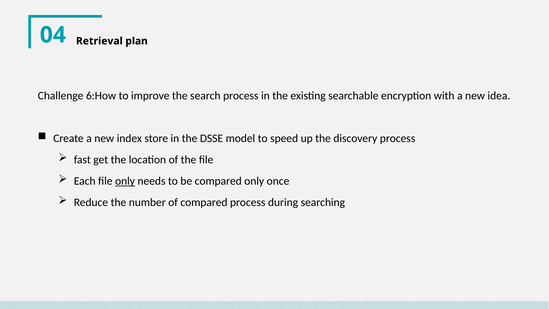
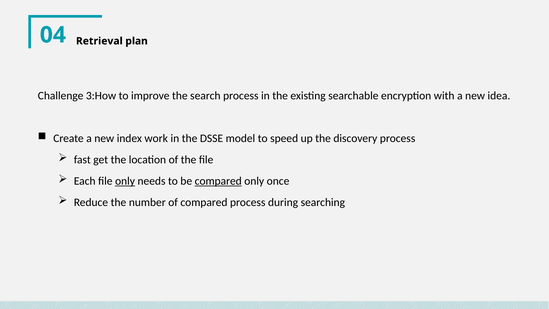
6:How: 6:How -> 3:How (101, 96)
store: store -> work (156, 138)
compared underline: none -> present (218, 181)
